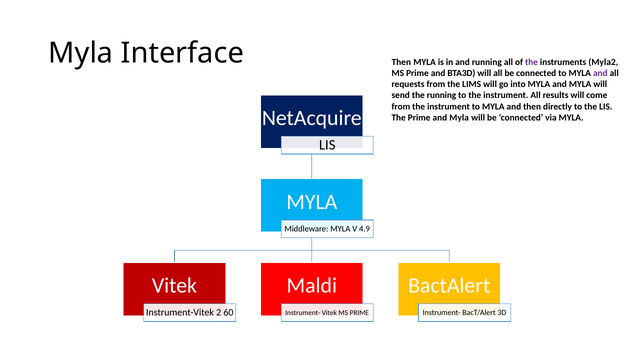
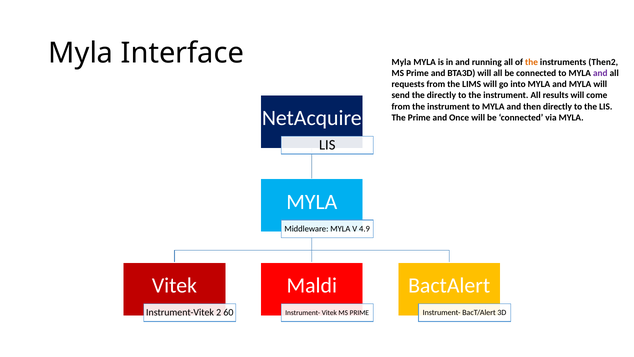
Then: Then -> Myla (401, 62)
the colour: purple -> orange (532, 62)
Myla2: Myla2 -> Then2 (603, 62)
the running: running -> directly (441, 95)
Prime and Myla: Myla -> Once (459, 117)
